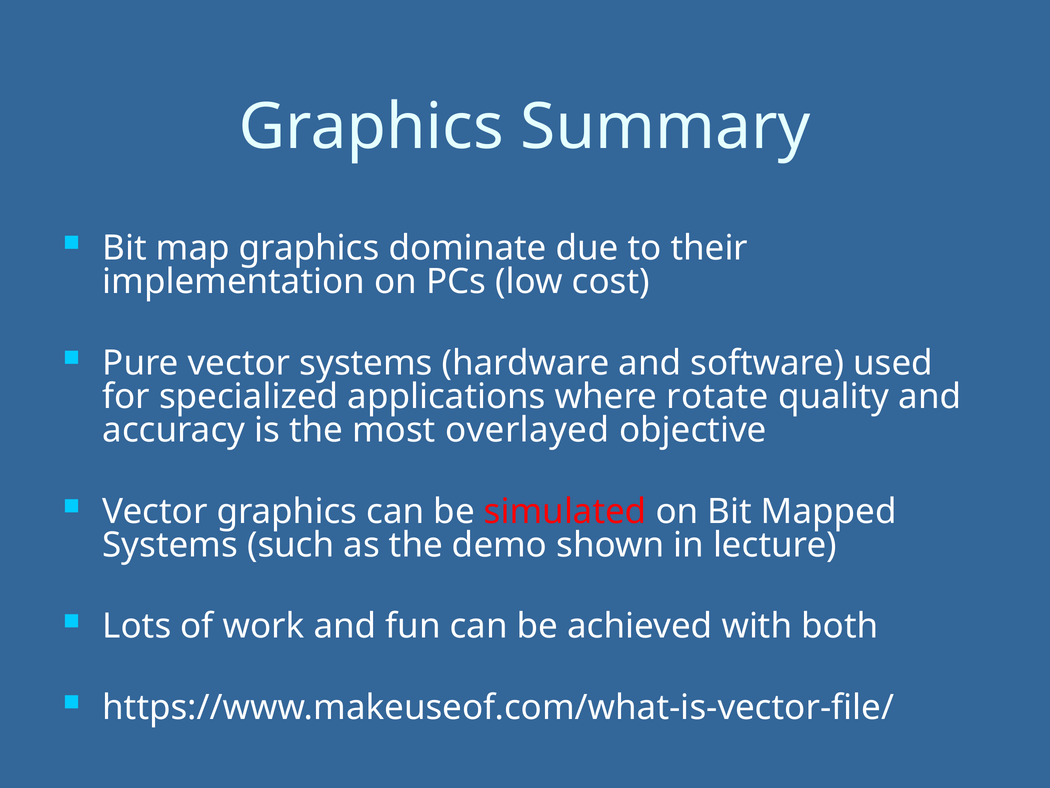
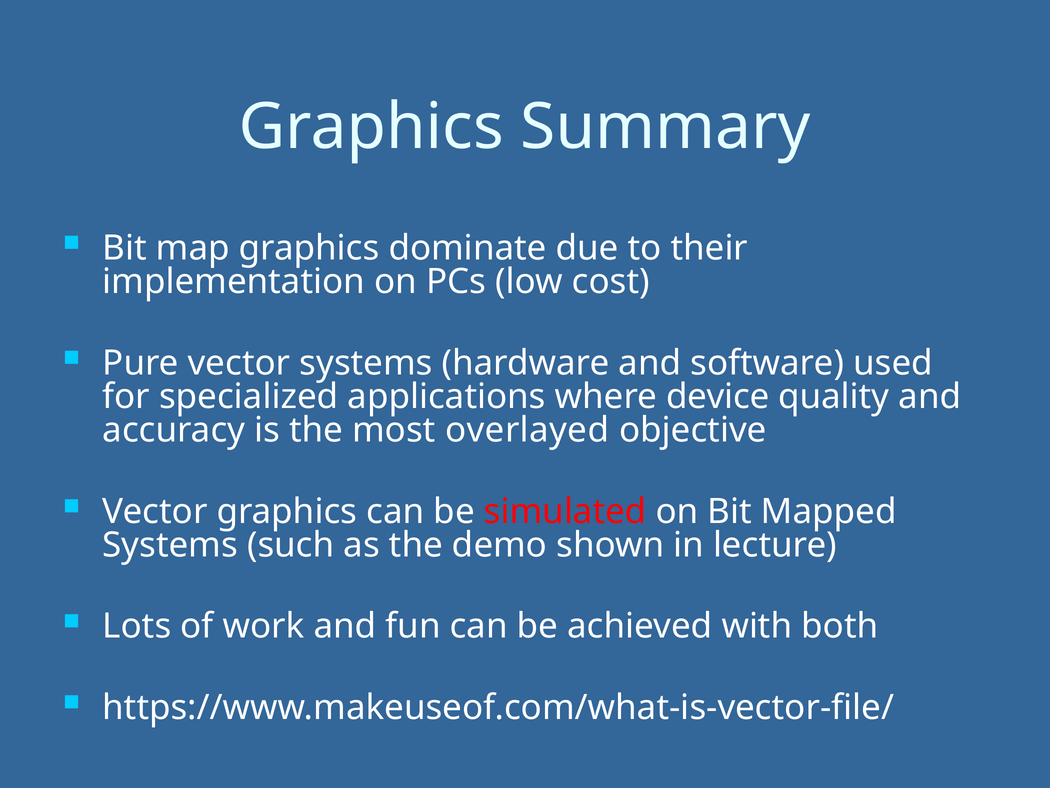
rotate: rotate -> device (718, 396)
